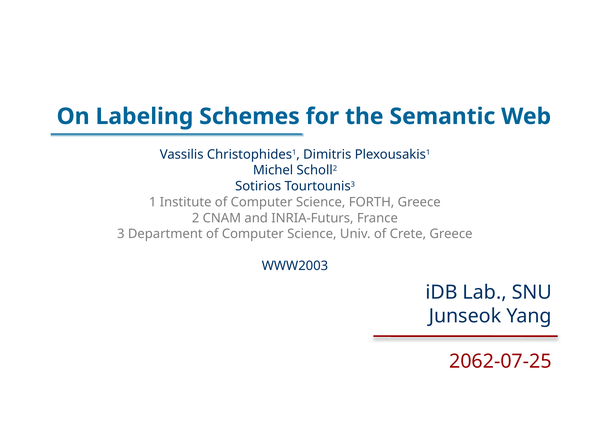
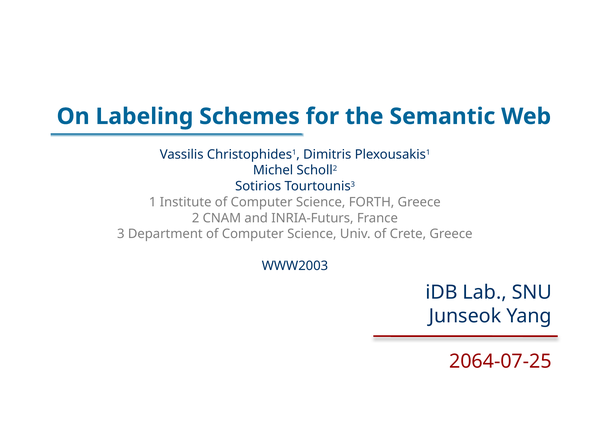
2062-07-25: 2062-07-25 -> 2064-07-25 (500, 362)
